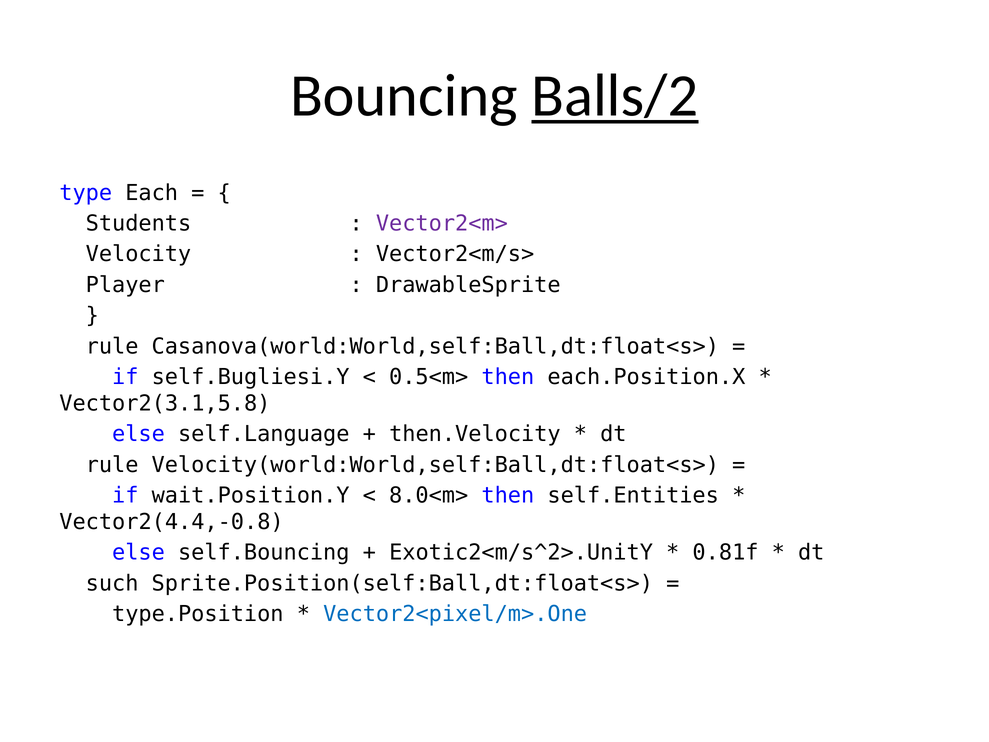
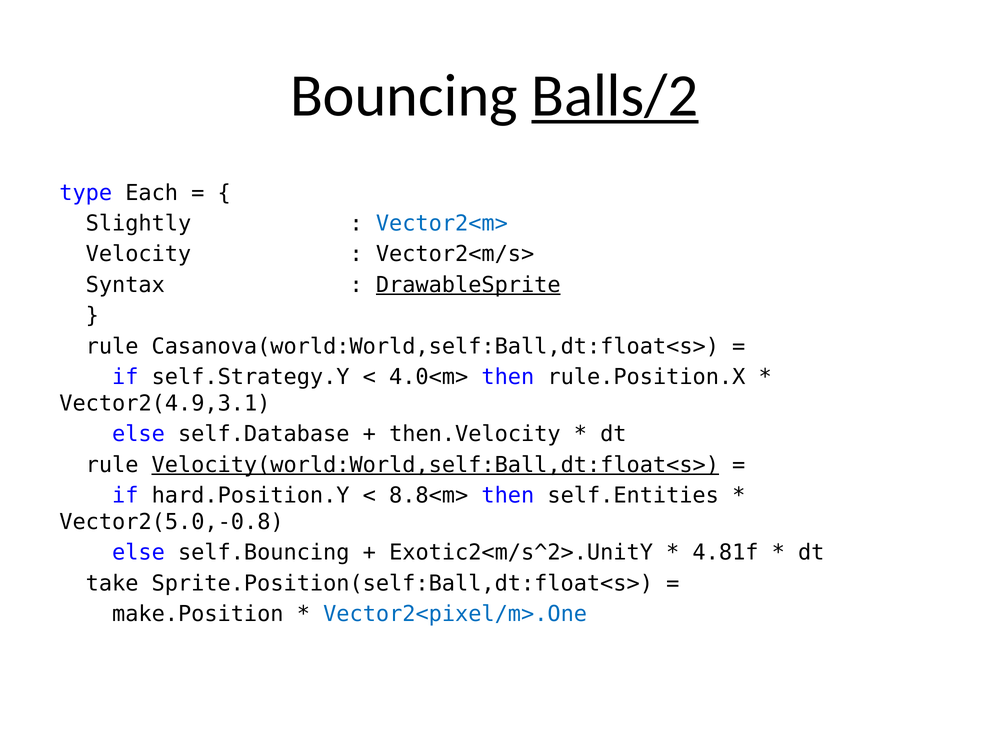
Students: Students -> Slightly (138, 223)
Vector2<m> colour: purple -> blue (442, 223)
Player: Player -> Syntax (125, 285)
DrawableSprite underline: none -> present (468, 285)
self.Bugliesi.Y: self.Bugliesi.Y -> self.Strategy.Y (251, 377)
0.5<m>: 0.5<m> -> 4.0<m> (429, 377)
each.Position.X: each.Position.X -> rule.Position.X (646, 377)
Vector2(3.1,5.8: Vector2(3.1,5.8 -> Vector2(4.9,3.1 (165, 403)
self.Language: self.Language -> self.Database (264, 434)
Velocity(world:World,self:Ball,dt:float<s> underline: none -> present (435, 465)
wait.Position.Y: wait.Position.Y -> hard.Position.Y (251, 496)
8.0<m>: 8.0<m> -> 8.8<m> (429, 496)
Vector2(4.4,-0.8: Vector2(4.4,-0.8 -> Vector2(5.0,-0.8 (172, 522)
0.81f: 0.81f -> 4.81f (726, 553)
such: such -> take (112, 583)
type.Position: type.Position -> make.Position (198, 614)
